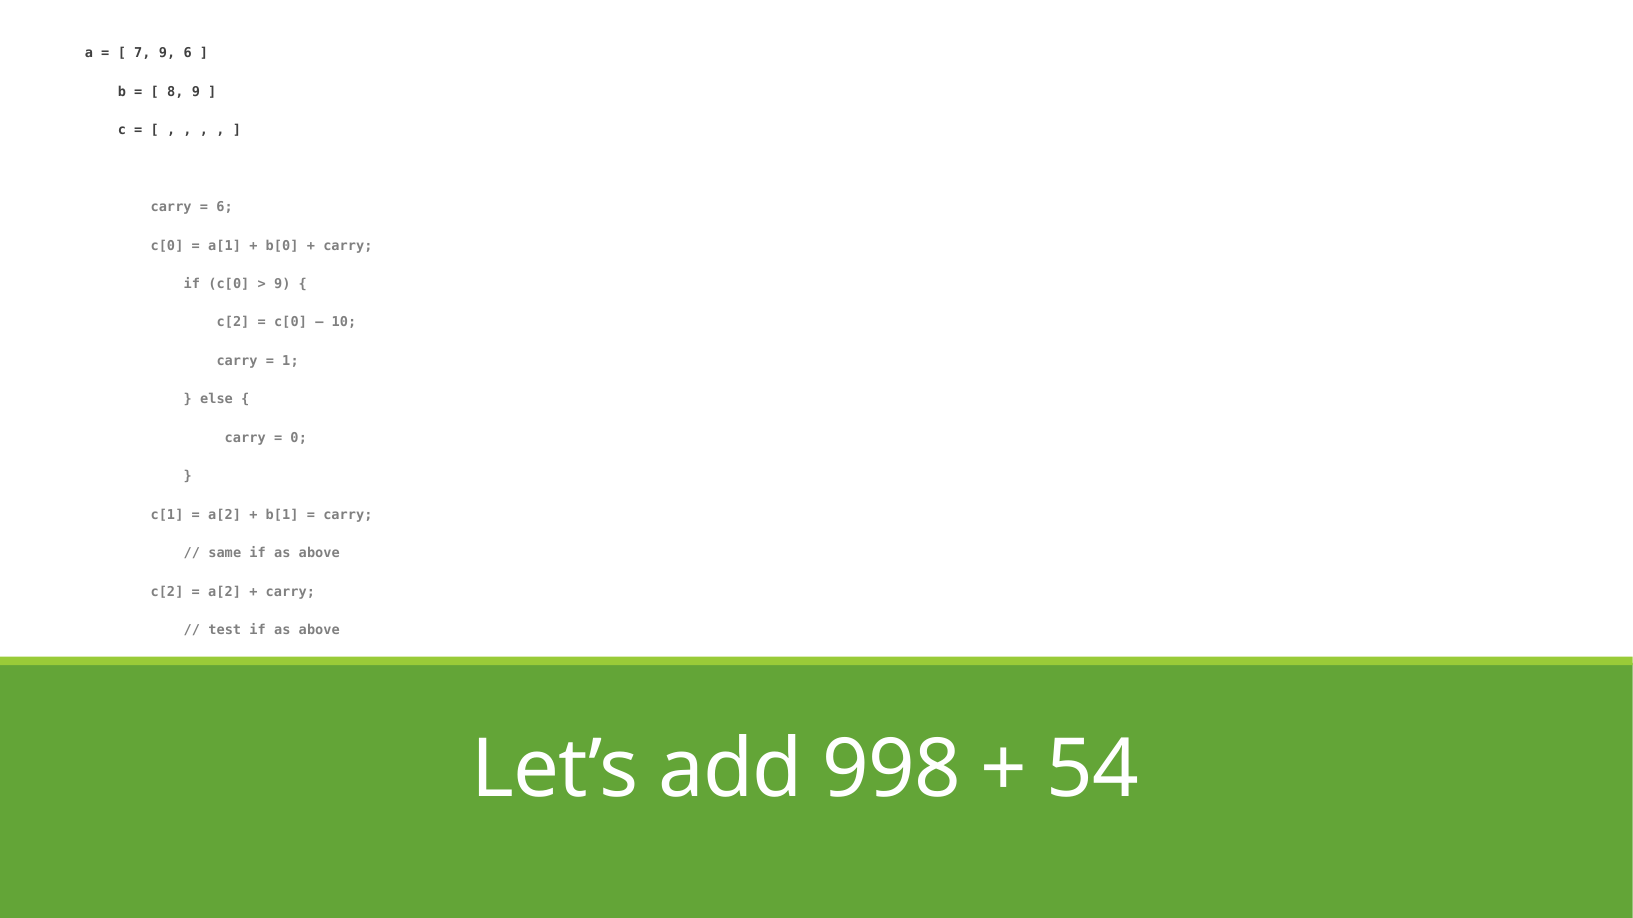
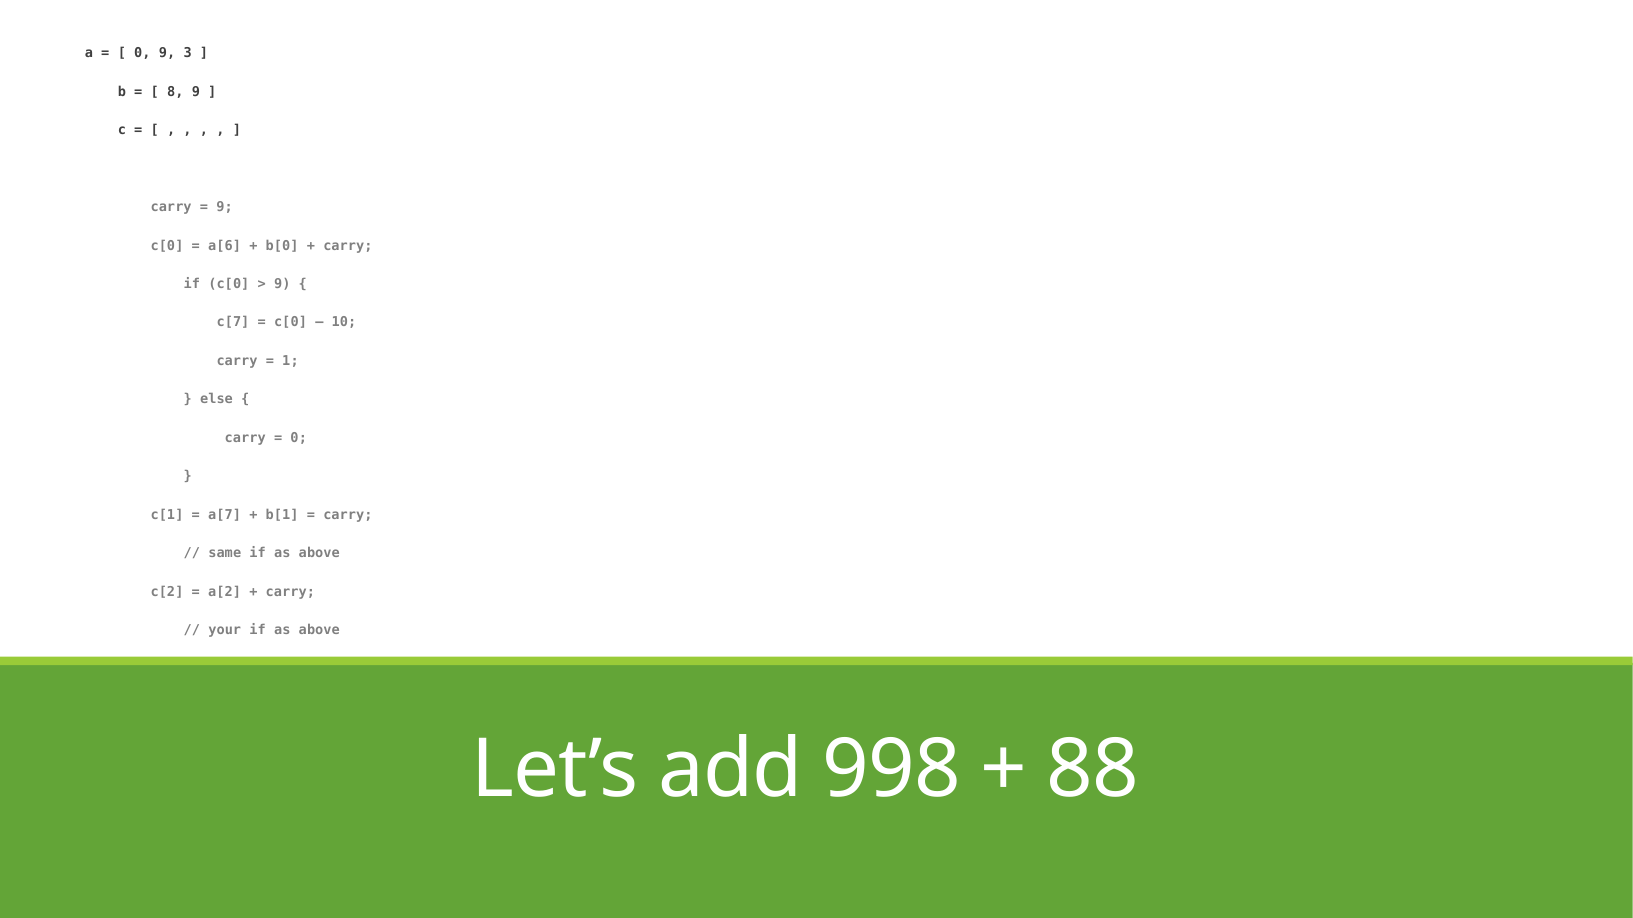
7: 7 -> 0 (142, 53)
9 6: 6 -> 3 (188, 53)
6: 6 -> 9 (225, 207)
a[1: a[1 -> a[6 (225, 246)
c[2: c[2 -> c[7 (233, 323)
a[2: a[2 -> a[7 (225, 515)
test: test -> your (225, 630)
54: 54 -> 88 (1093, 770)
